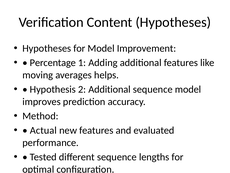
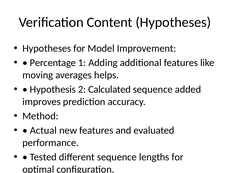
2 Additional: Additional -> Calculated (110, 89)
sequence model: model -> added (188, 89)
